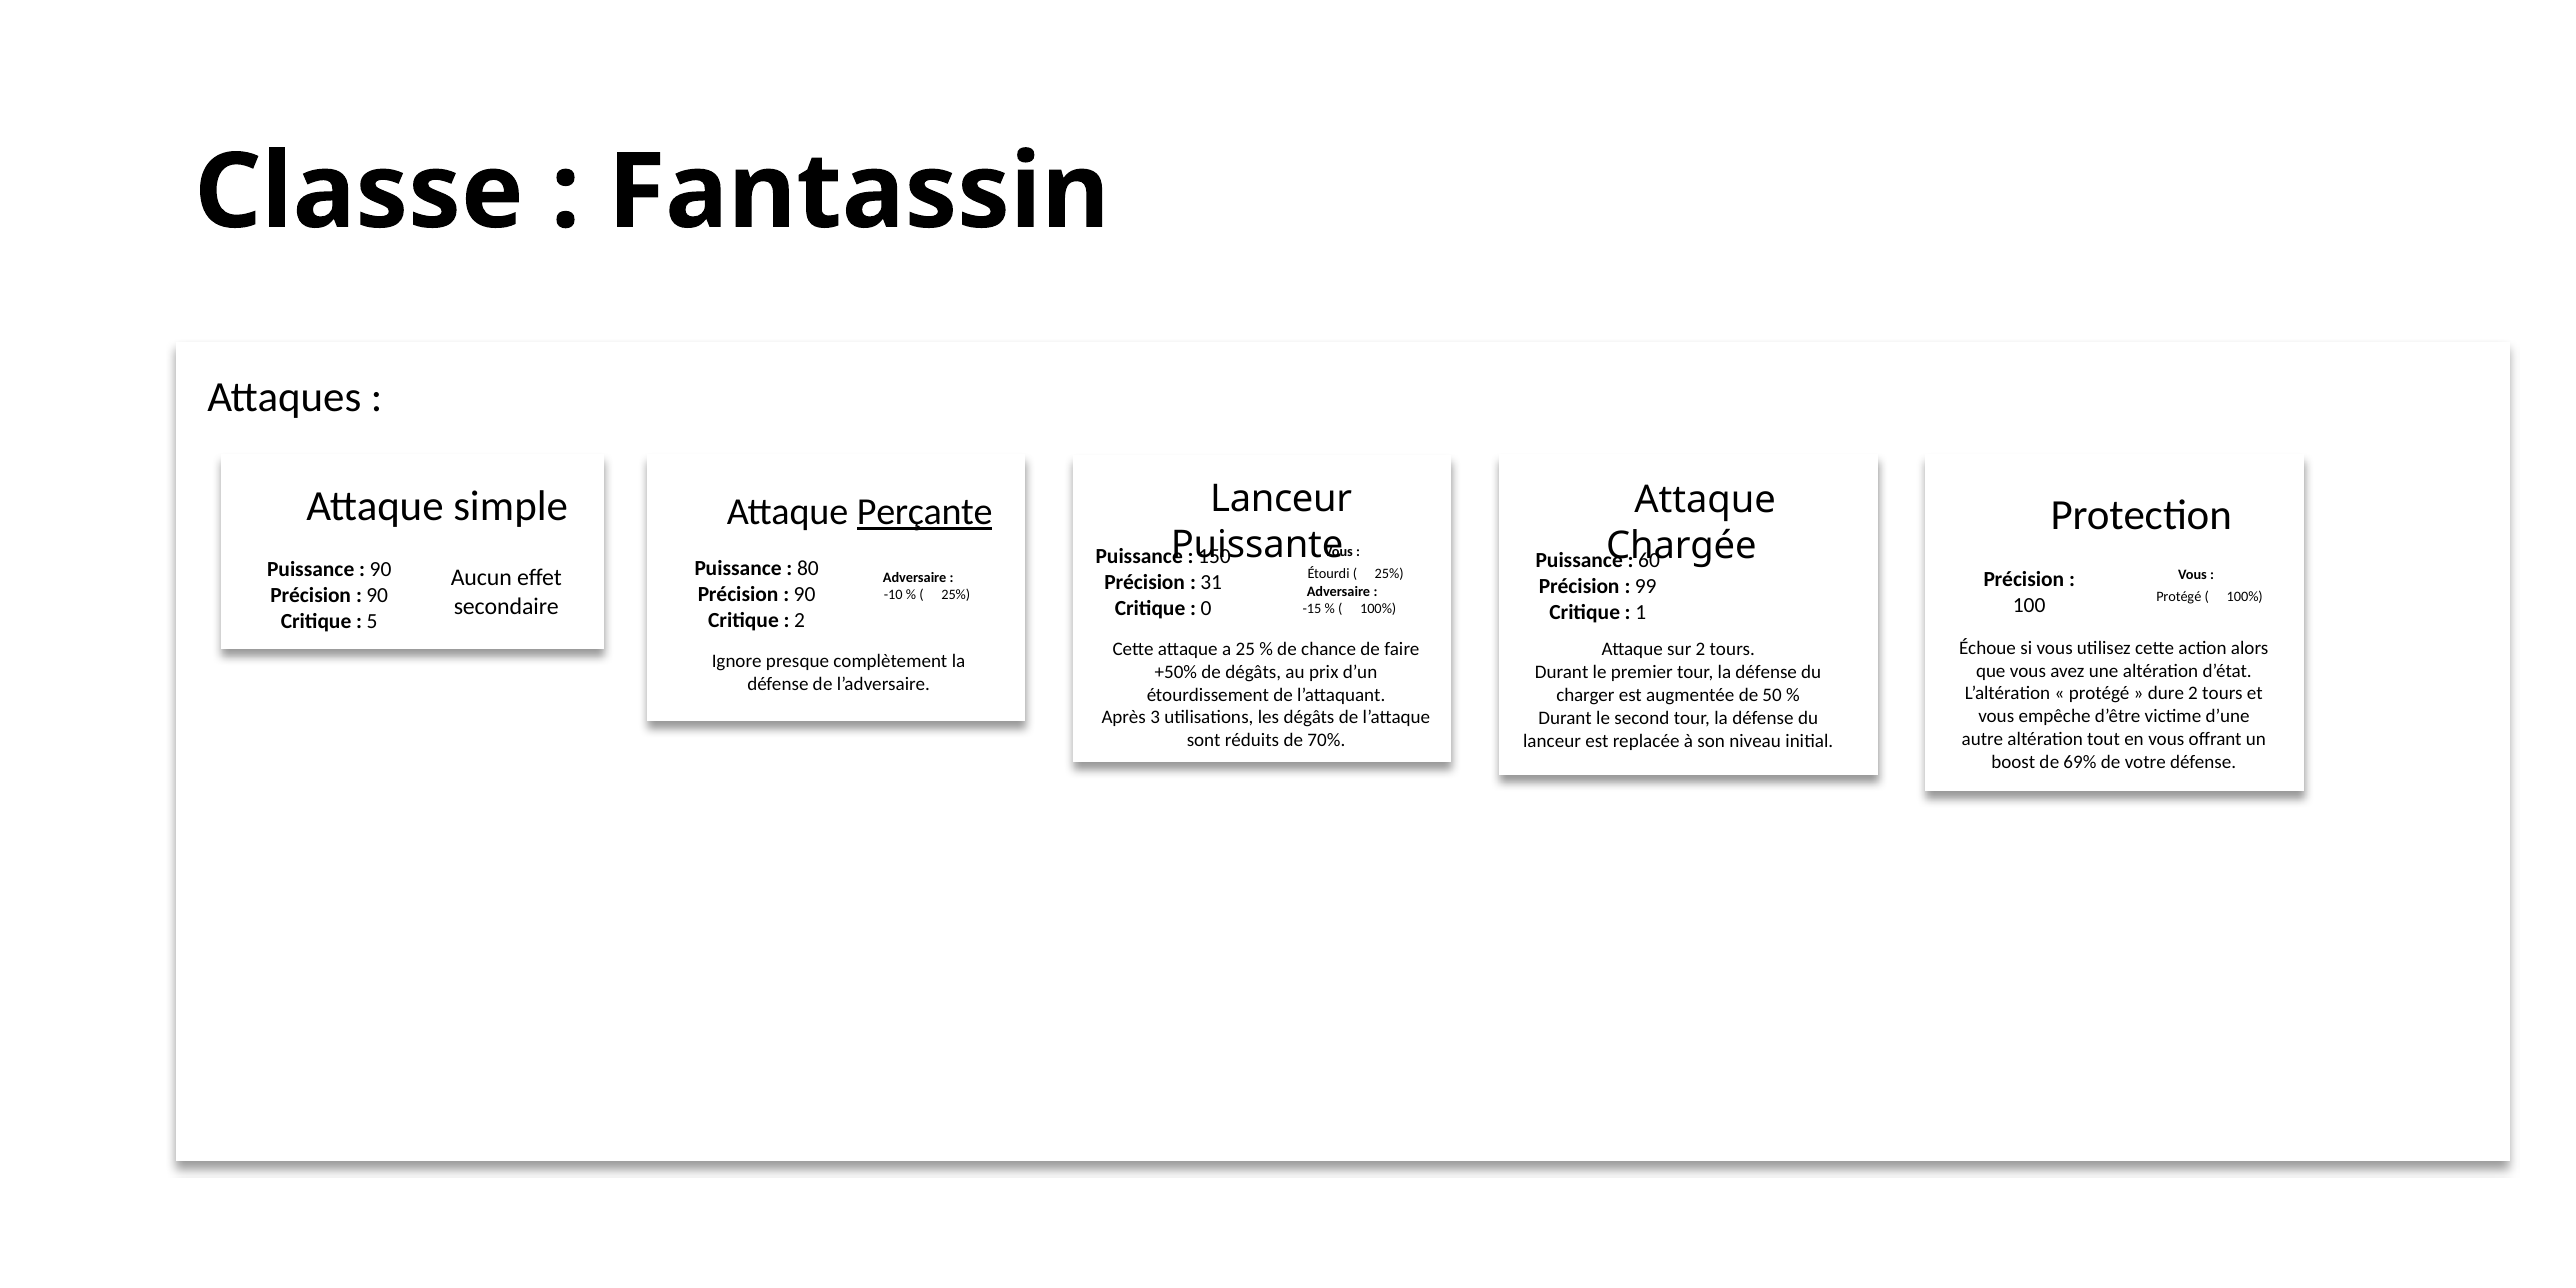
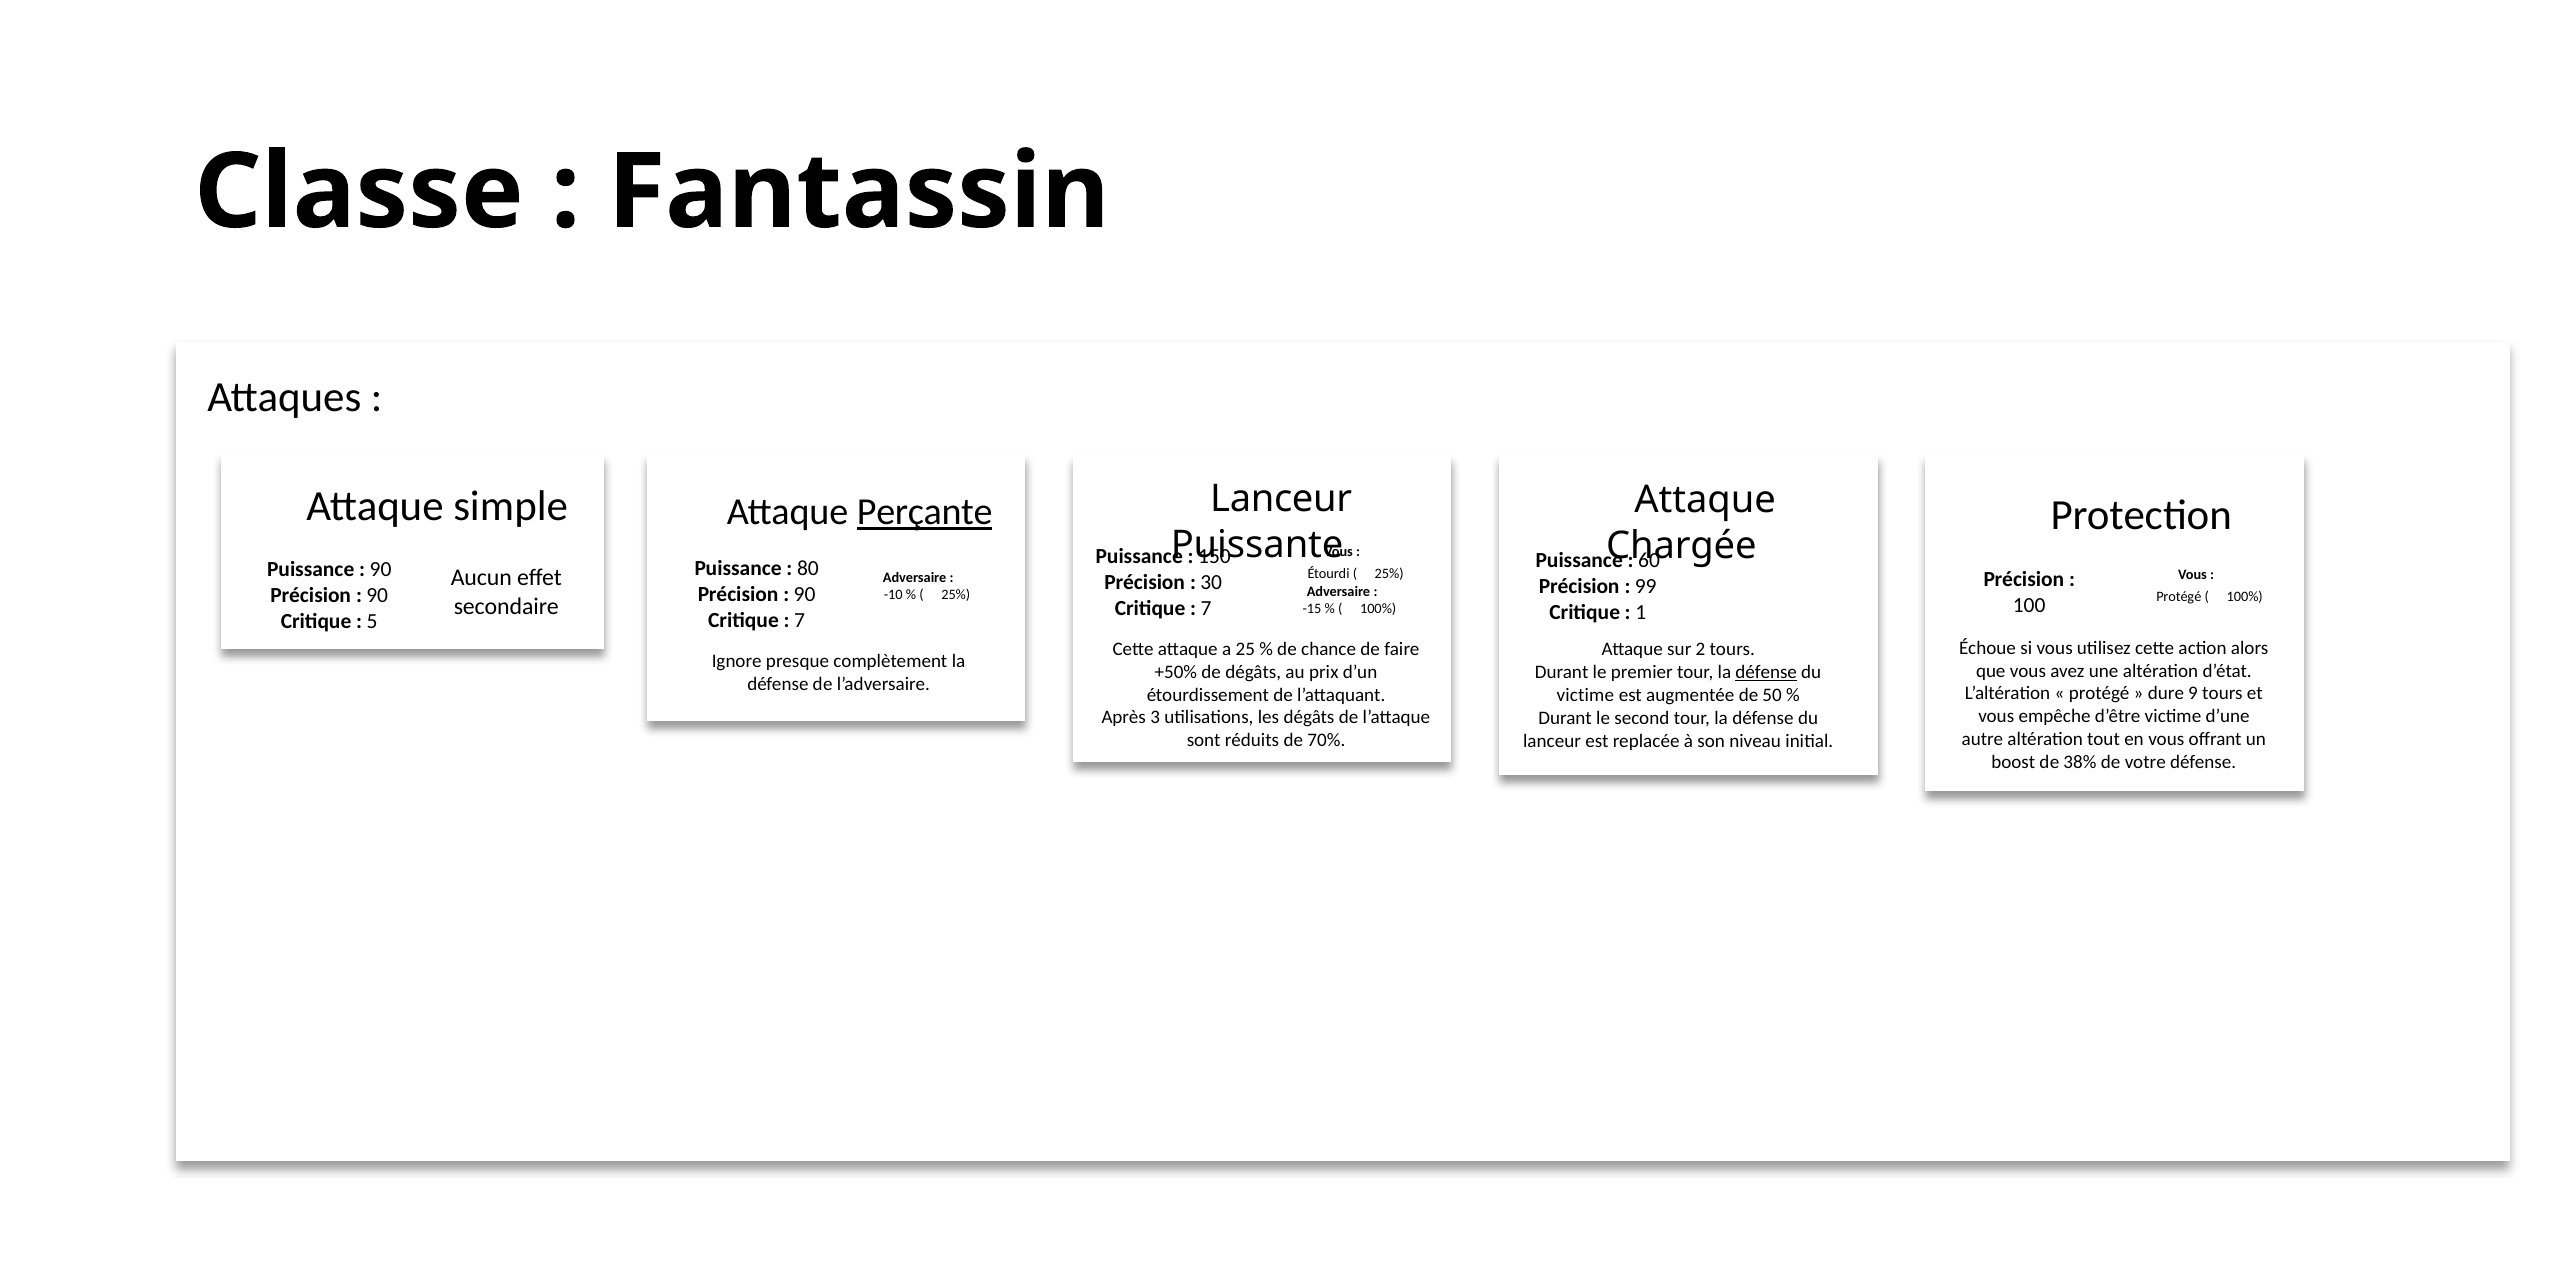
31: 31 -> 30 (1211, 582)
0: 0 -> 7 (1206, 608)
2: 2 -> 7 (800, 620)
défense underline: none -> present (1766, 672)
dure 2: 2 -> 9 (2193, 694)
charger: charger -> victime (1585, 695)
69%: 69% -> 38% (2080, 762)
